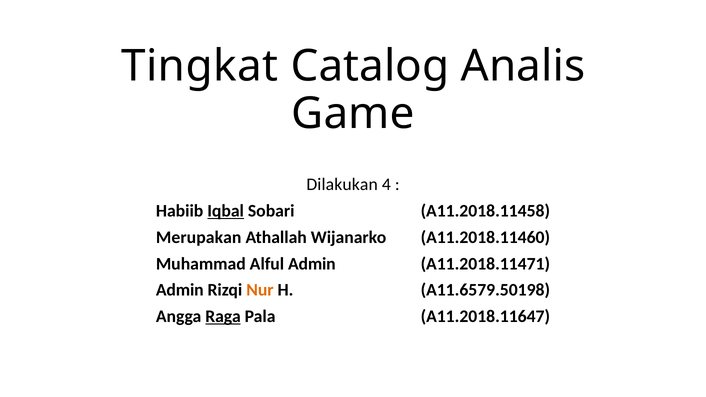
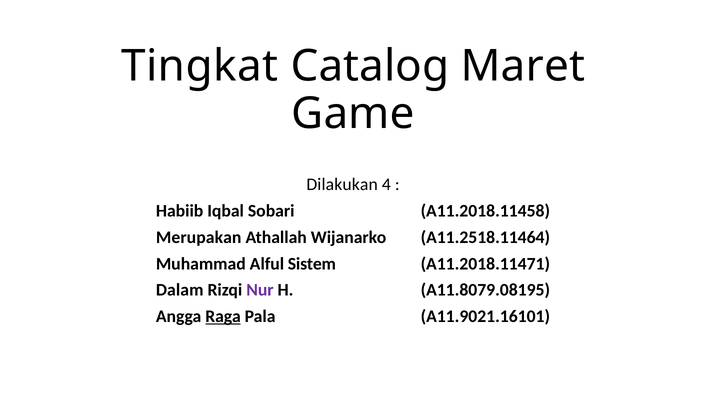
Analis: Analis -> Maret (523, 66)
Iqbal underline: present -> none (226, 211)
A11.2018.11460: A11.2018.11460 -> A11.2518.11464 (485, 237)
Alful Admin: Admin -> Sistem (312, 264)
Admin: Admin -> Dalam (180, 290)
Nur colour: orange -> purple (260, 290)
A11.6579.50198: A11.6579.50198 -> A11.8079.08195 (485, 290)
A11.2018.11647: A11.2018.11647 -> A11.9021.16101 (485, 317)
